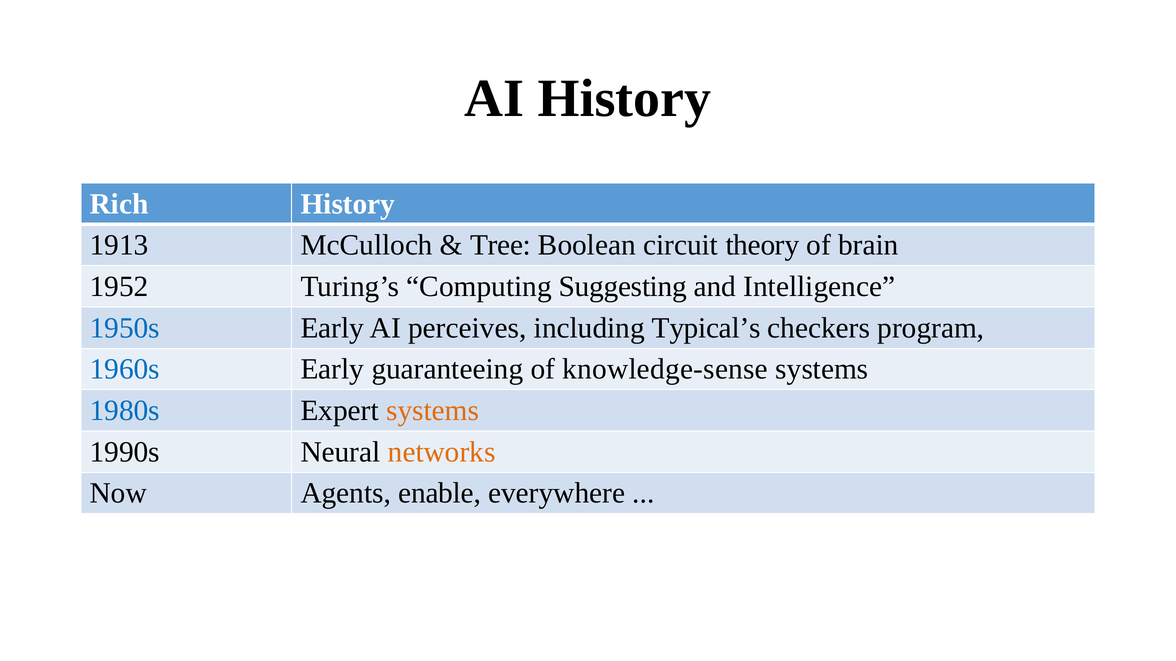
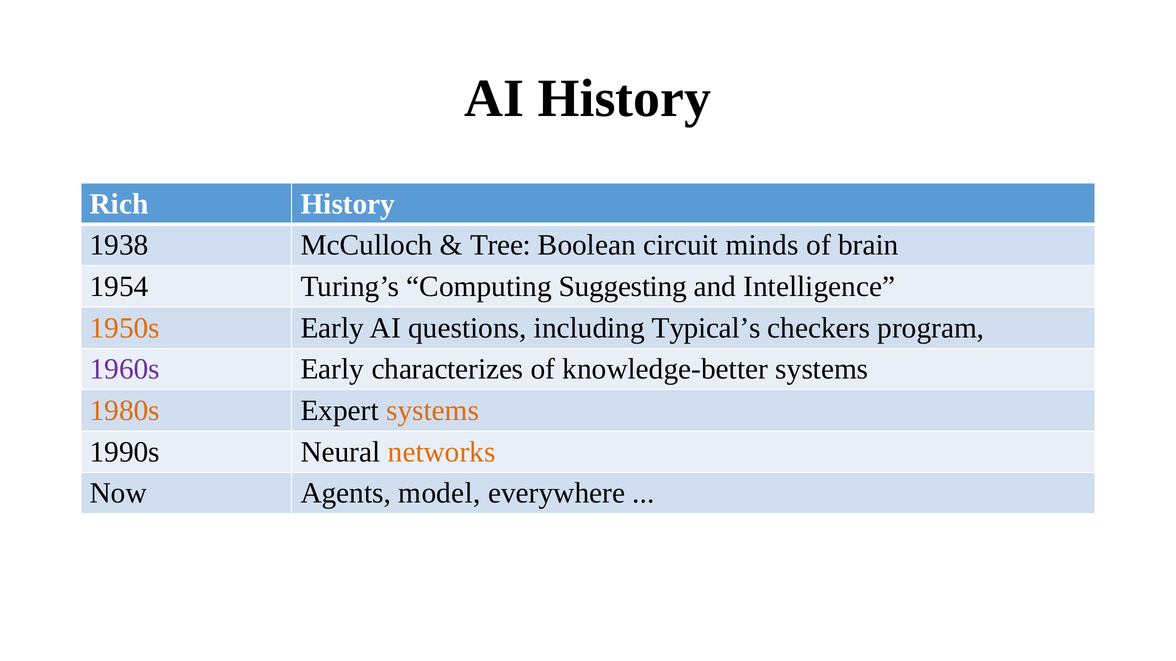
1913: 1913 -> 1938 (119, 245)
theory: theory -> minds (762, 245)
1952: 1952 -> 1954 (119, 287)
1950s colour: blue -> orange (125, 328)
perceives: perceives -> questions (467, 328)
1960s colour: blue -> purple (125, 369)
guaranteeing: guaranteeing -> characterizes (447, 369)
knowledge-sense: knowledge-sense -> knowledge-better (665, 369)
1980s colour: blue -> orange (125, 411)
enable: enable -> model (439, 494)
